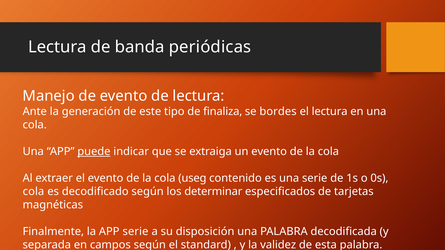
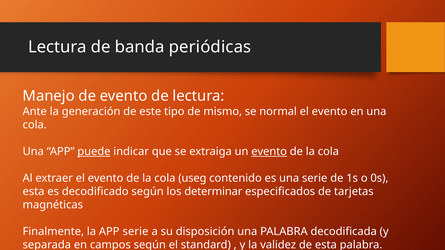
finaliza: finaliza -> mismo (223, 112)
bordes: bordes -> normal (278, 112)
lectura: lectura -> evento (330, 112)
evento underline: none -> present (269, 152)
cola: cola -> esta (34, 192)
